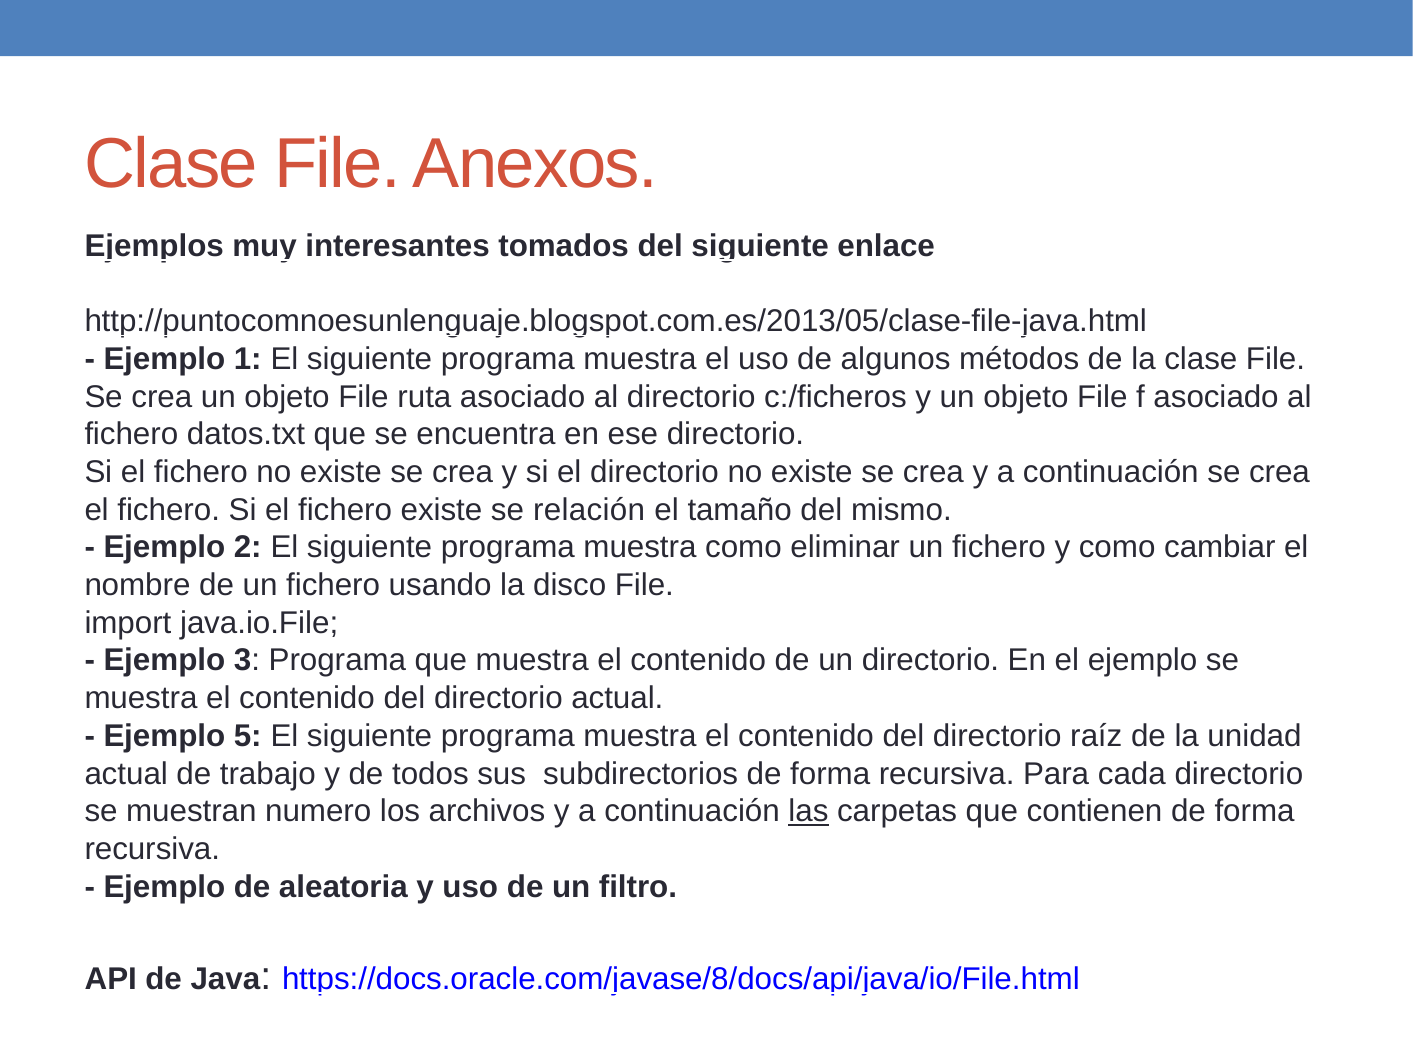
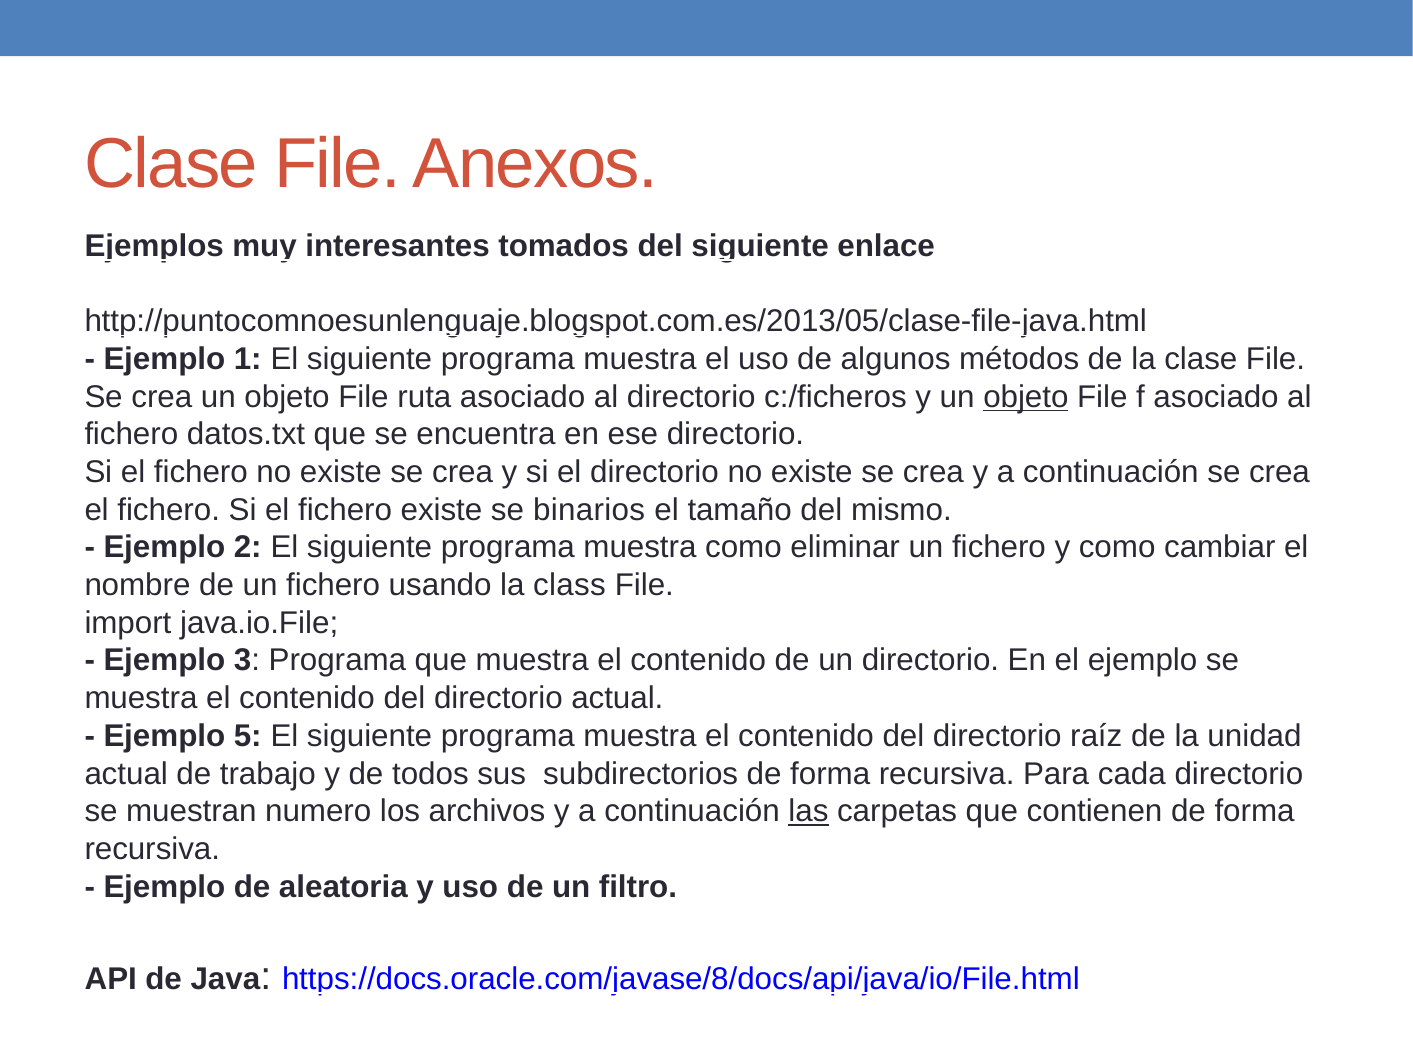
objeto underline: none -> present (1026, 397)
relación: relación -> binarios (589, 510)
disco: disco -> class (570, 585)
